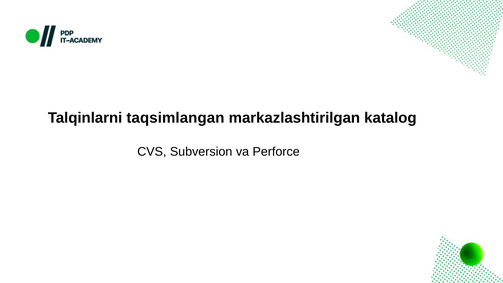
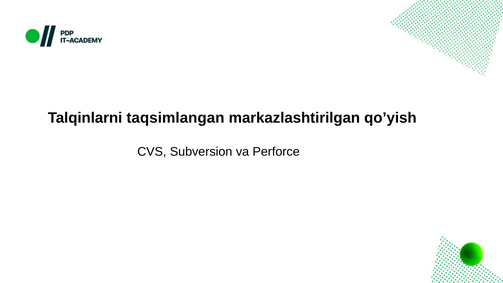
katalog: katalog -> qoʼyish (390, 118)
